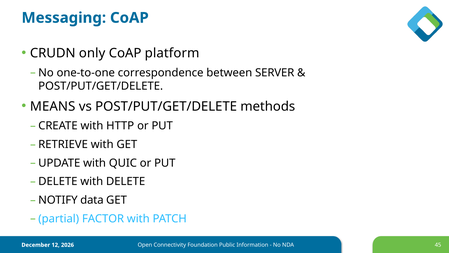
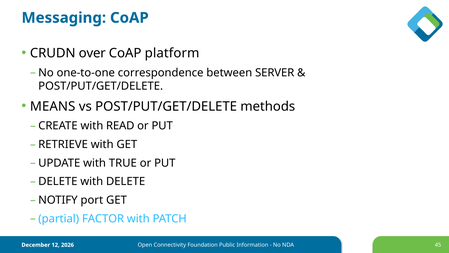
only: only -> over (92, 53)
HTTP: HTTP -> READ (120, 126)
QUIC: QUIC -> TRUE (123, 163)
data: data -> port (92, 200)
